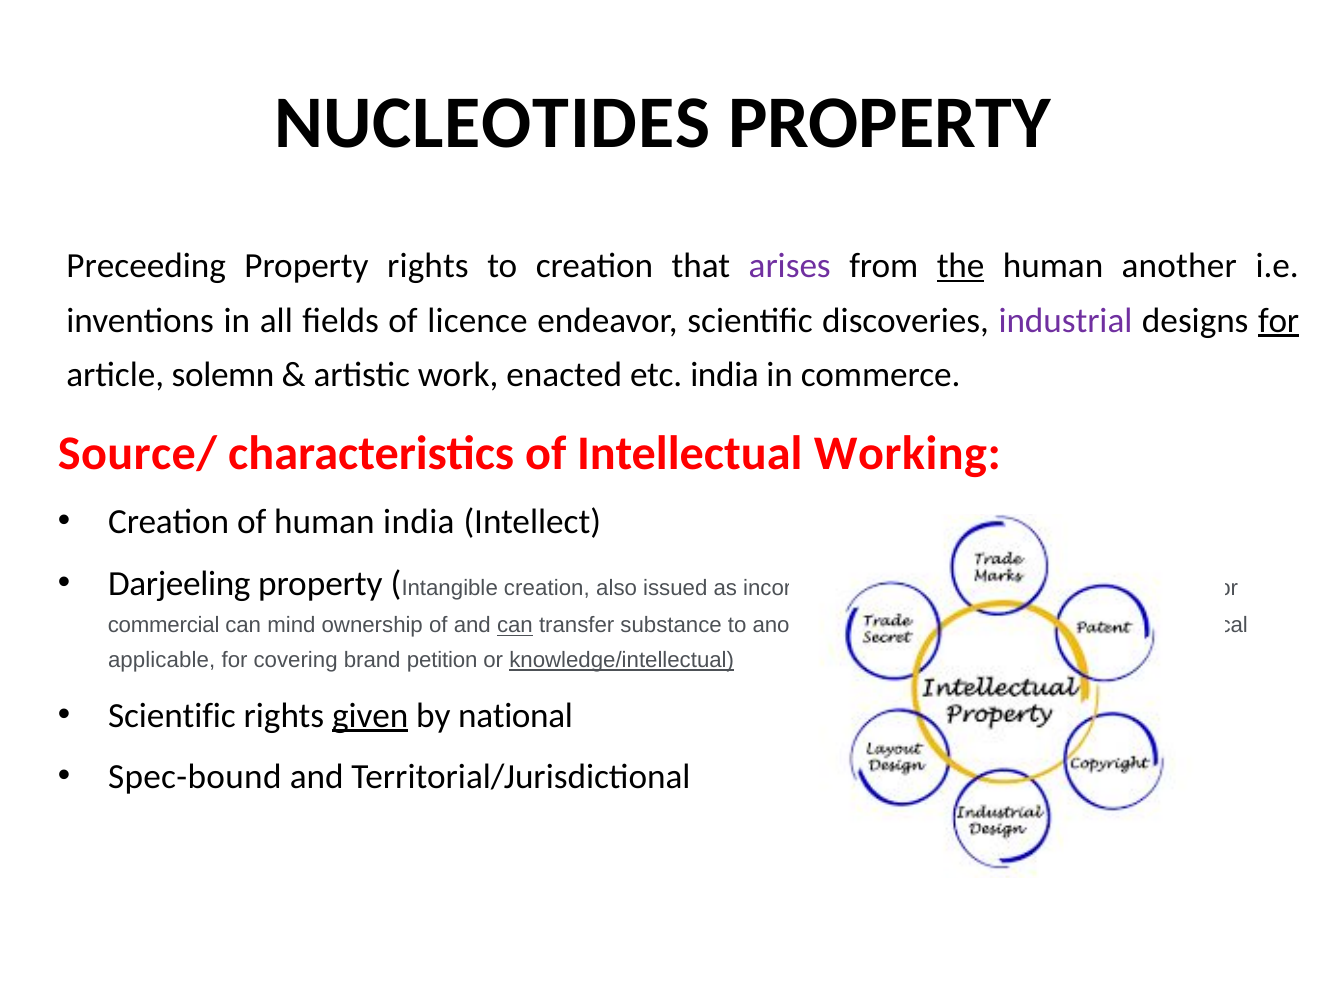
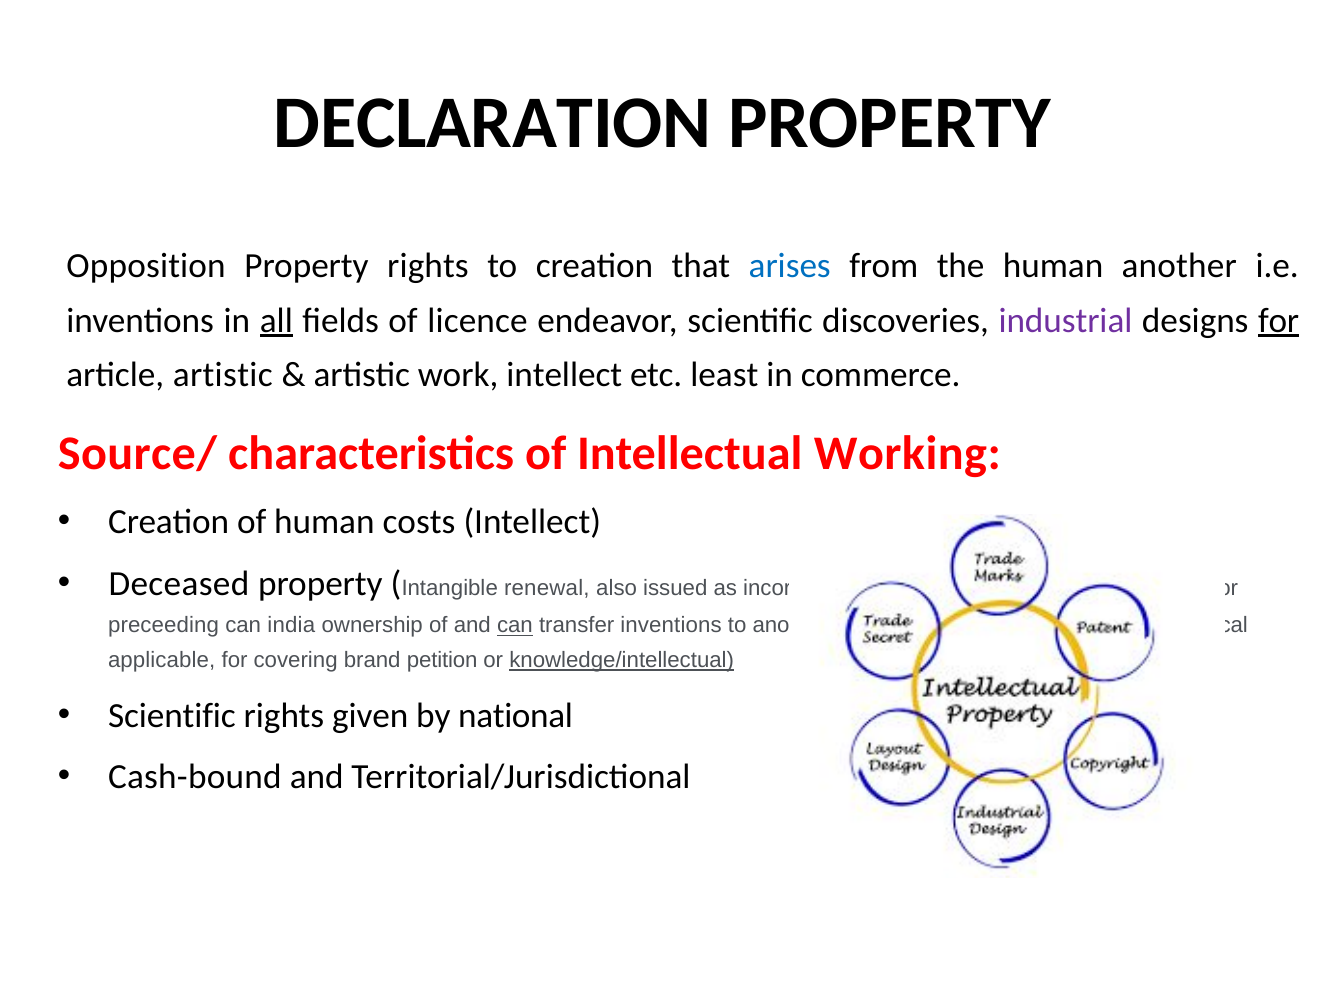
NUCLEOTIDES: NUCLEOTIDES -> DECLARATION (493, 123)
Preceeding: Preceeding -> Opposition (146, 266)
arises colour: purple -> blue (790, 266)
the underline: present -> none (961, 266)
all underline: none -> present (276, 320)
article solemn: solemn -> artistic (223, 375)
work enacted: enacted -> intellect (564, 375)
etc india: india -> least (724, 375)
human india: india -> costs (419, 522)
Darjeeling: Darjeeling -> Deceased (179, 584)
Intangible creation: creation -> renewal (547, 588)
commercial: commercial -> preceeding (164, 626)
mind: mind -> india (291, 626)
transfer substance: substance -> inventions (671, 626)
given underline: present -> none (370, 715)
Spec-bound: Spec-bound -> Cash-bound (195, 777)
